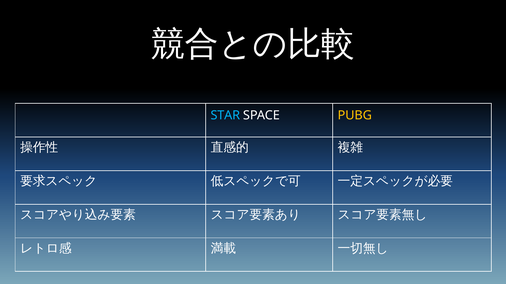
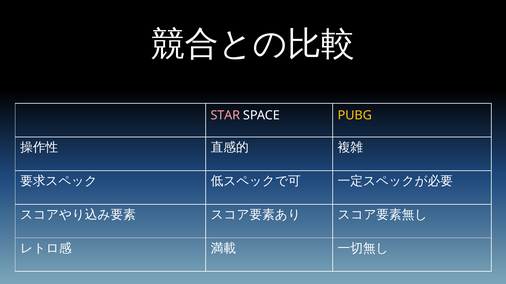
STAR colour: light blue -> pink (225, 115)
